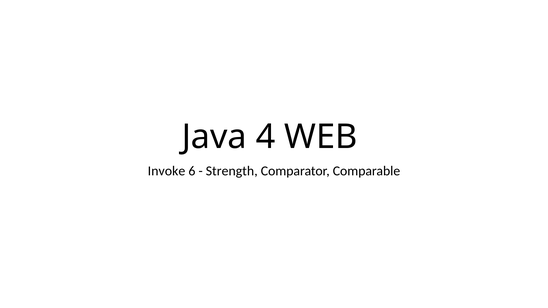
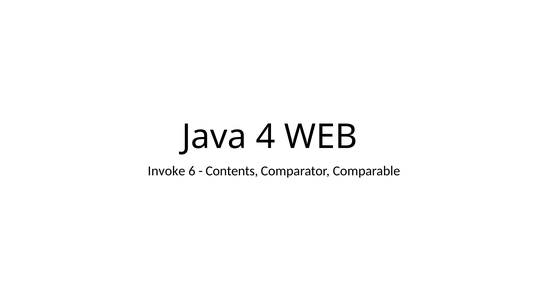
Strength: Strength -> Contents (232, 171)
